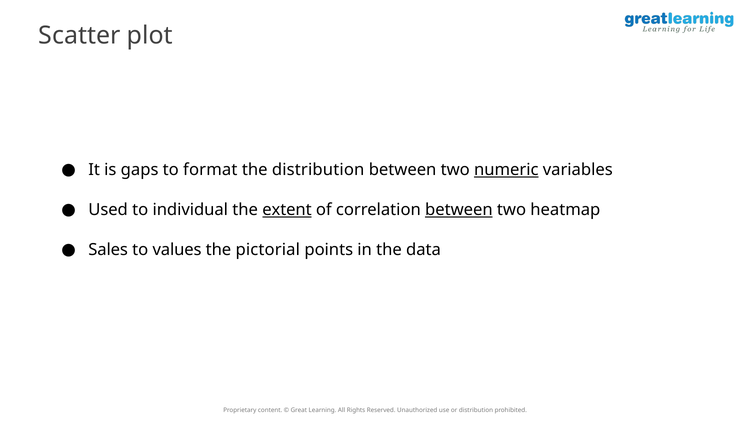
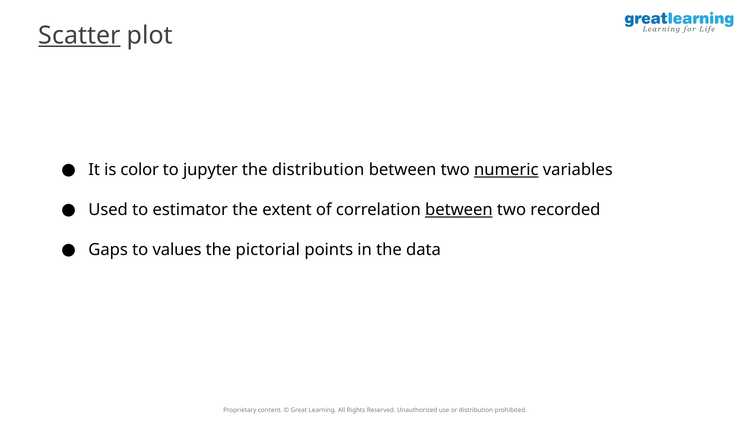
Scatter underline: none -> present (79, 36)
gaps: gaps -> color (140, 170)
format: format -> jupyter (210, 170)
individual: individual -> estimator (190, 210)
extent underline: present -> none (287, 210)
heatmap: heatmap -> recorded (565, 210)
Sales: Sales -> Gaps (108, 250)
